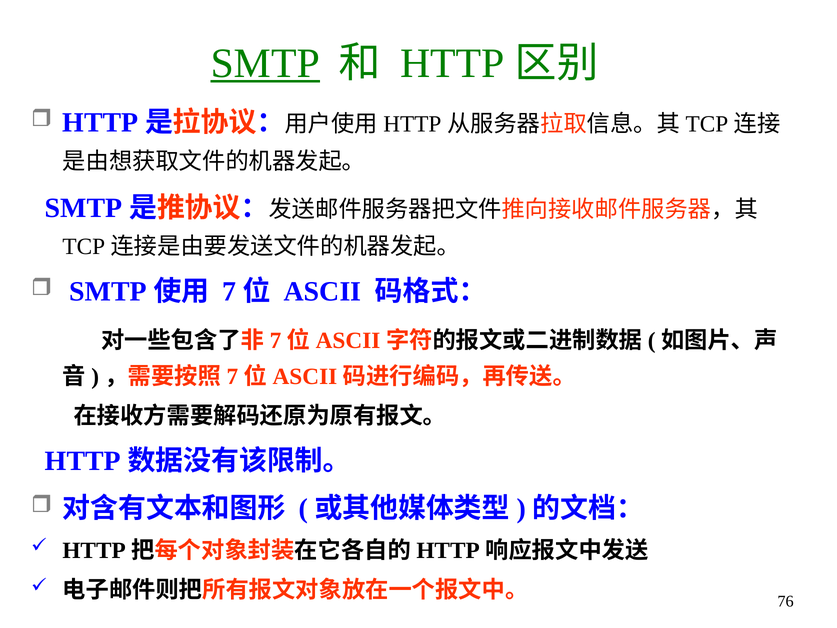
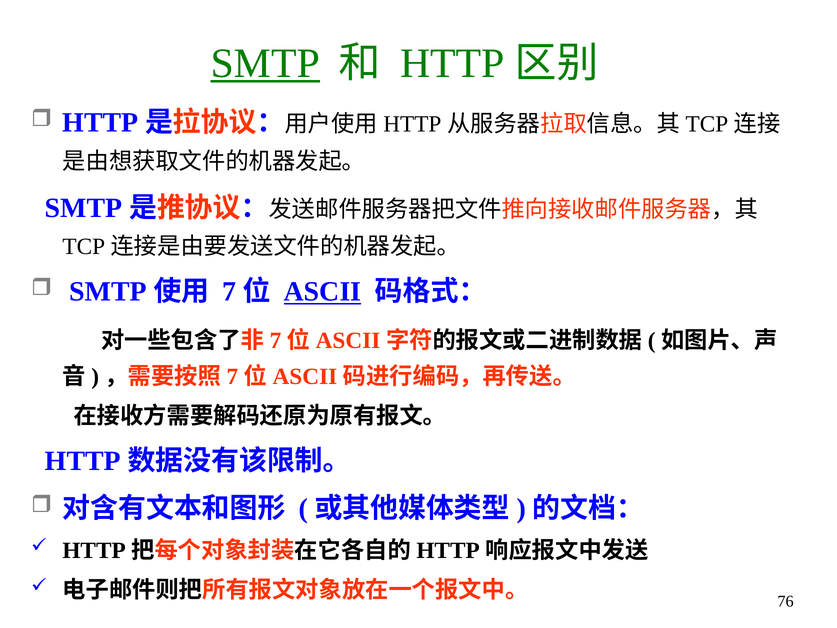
ASCII underline: none -> present (323, 292)
